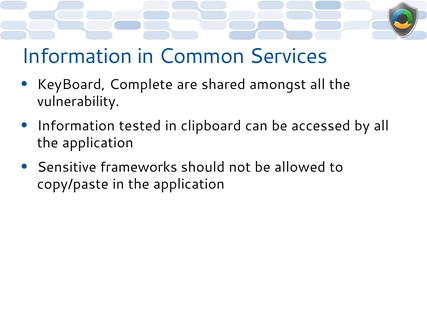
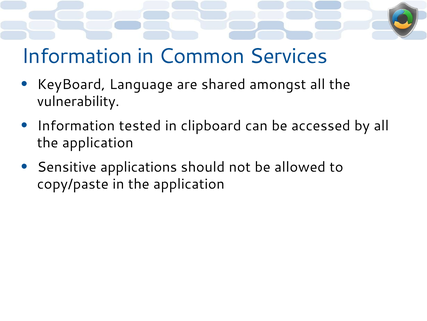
Complete: Complete -> Language (141, 84)
frameworks: frameworks -> applications (139, 167)
